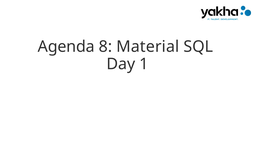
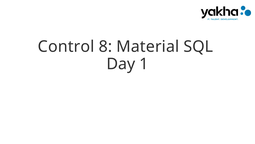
Agenda: Agenda -> Control (66, 47)
